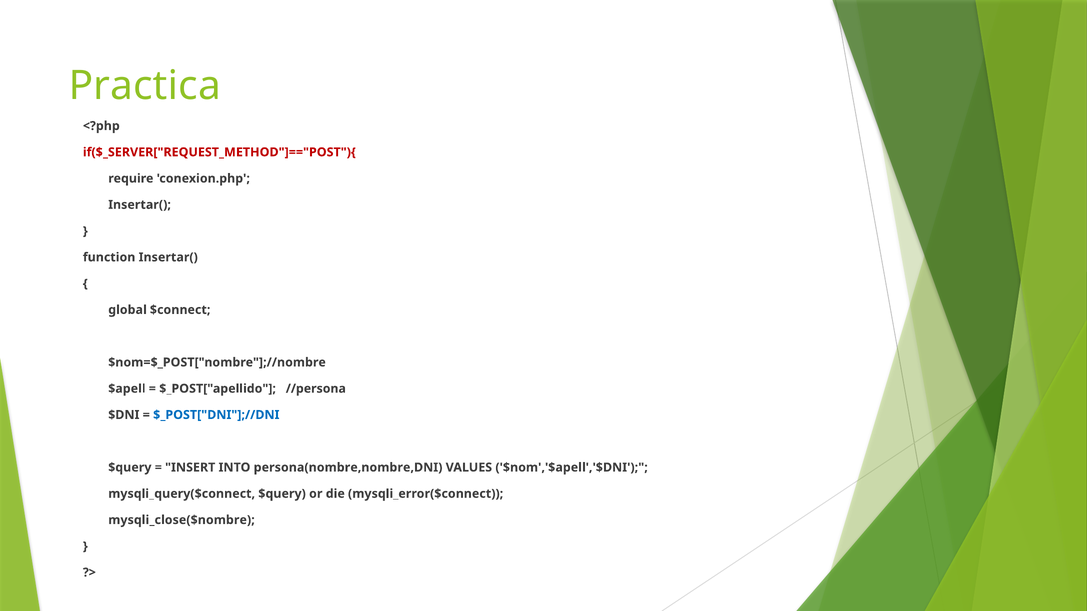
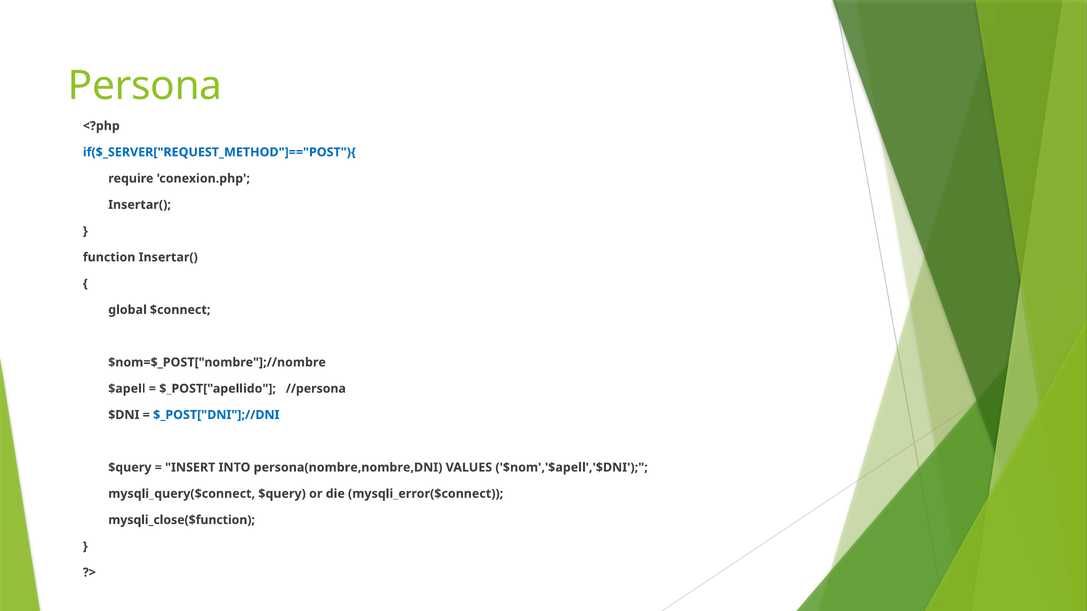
Practica: Practica -> Persona (145, 86)
if($_SERVER["REQUEST_METHOD"]=="POST"){ colour: red -> blue (219, 152)
mysqli_close($nombre: mysqli_close($nombre -> mysqli_close($function (182, 520)
